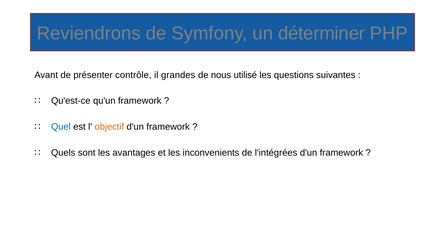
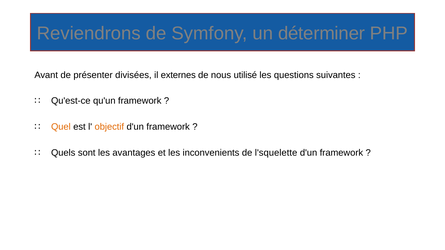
contrôle: contrôle -> divisées (133, 75)
grandes: grandes -> externes (178, 75)
Quel colour: blue -> orange (61, 127)
l'intégrées: l'intégrées -> l'squelette (276, 153)
